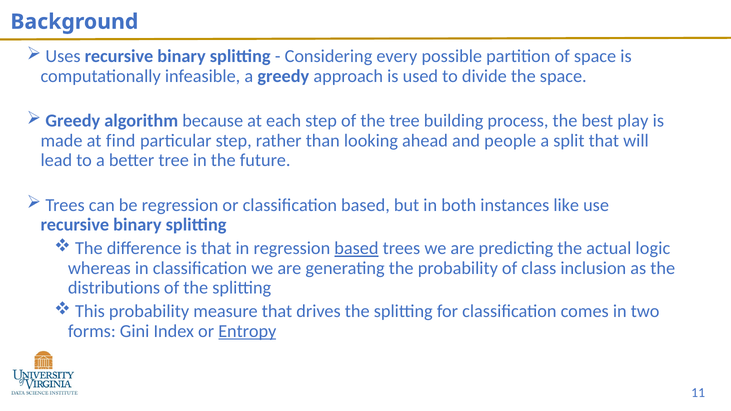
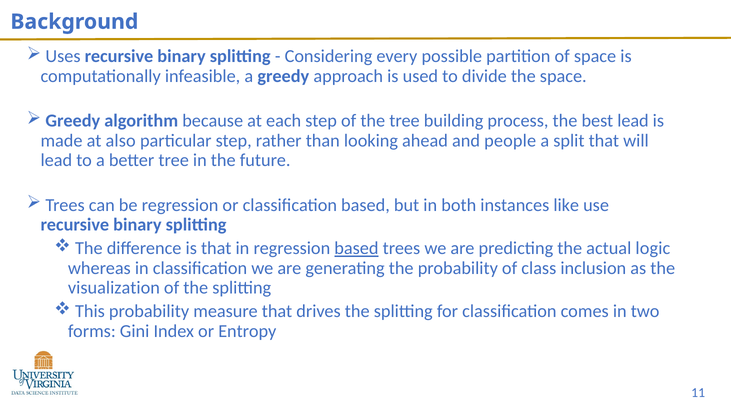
best play: play -> lead (633, 121)
find: find -> also (121, 141)
distributions: distributions -> visualization (114, 288)
Entropy underline: present -> none (247, 331)
